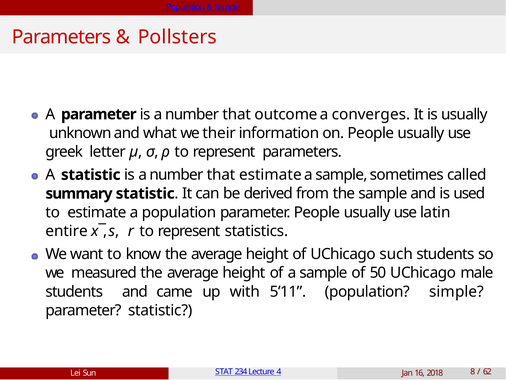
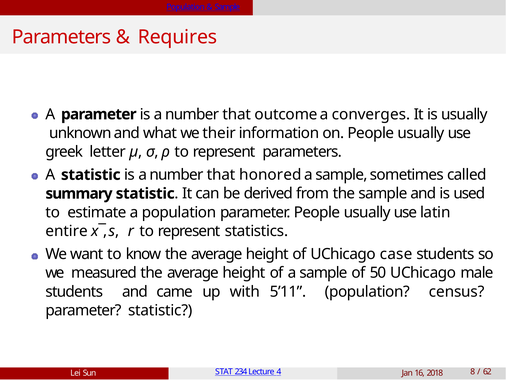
Pollsters: Pollsters -> Requires (177, 37)
that estimate: estimate -> honored (270, 175)
such: such -> case (396, 254)
simple: simple -> census (457, 292)
